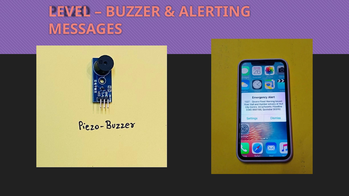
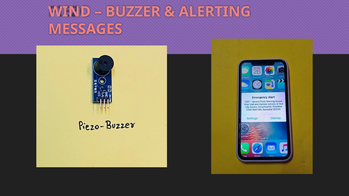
LEVEL: LEVEL -> WIND (69, 12)
